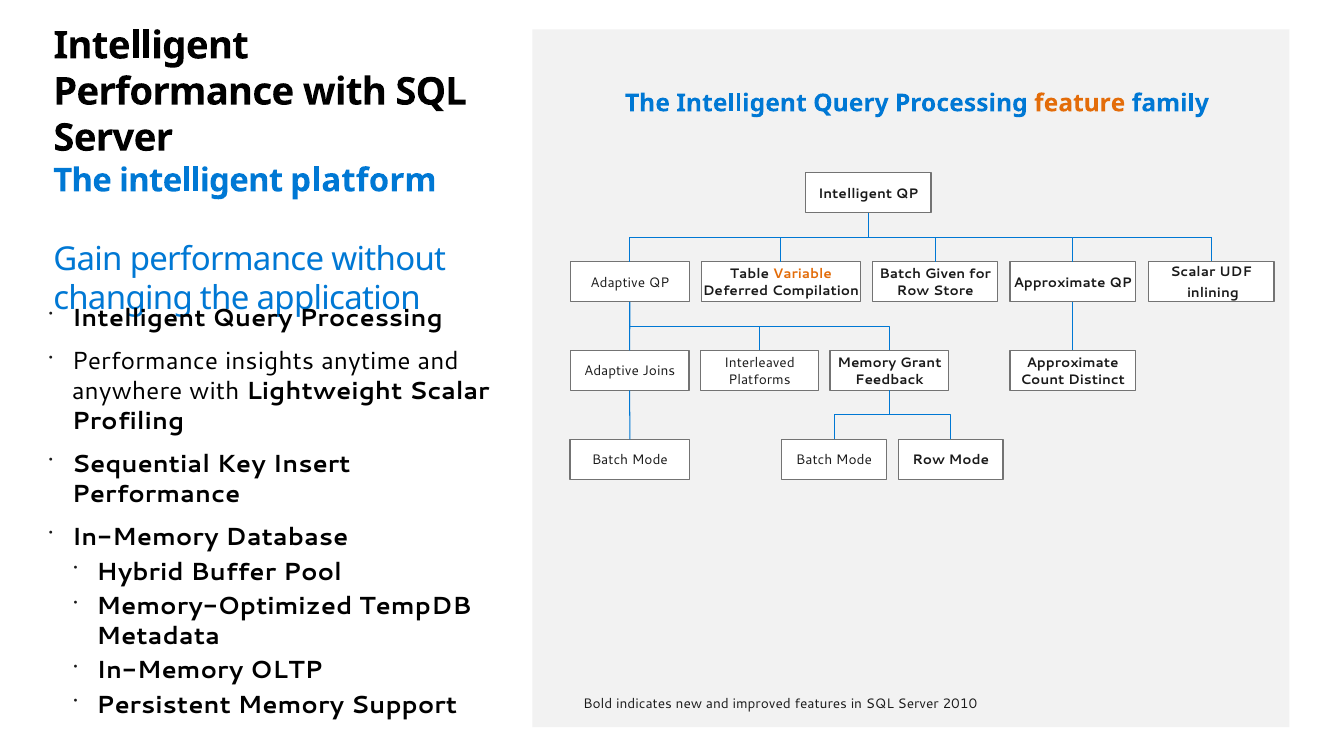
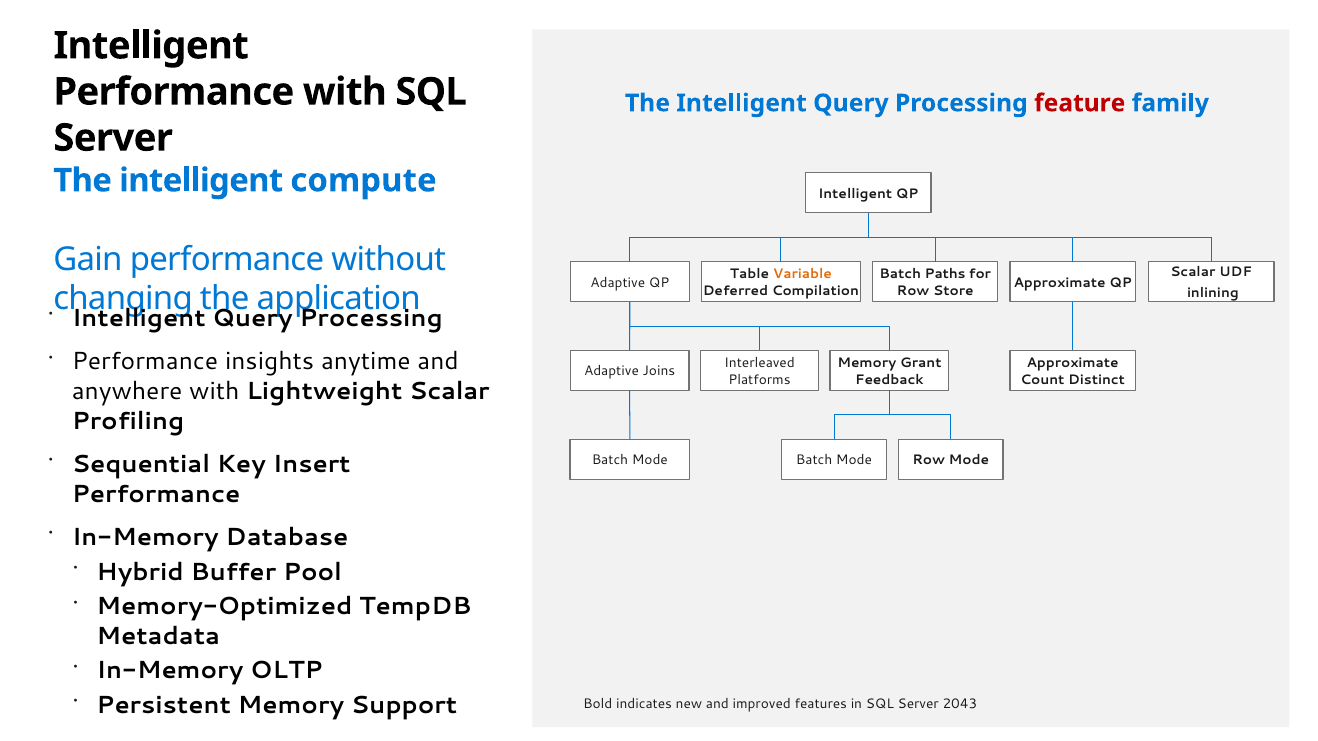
feature colour: orange -> red (1080, 103)
platform: platform -> compute (364, 181)
Given: Given -> Paths (945, 275)
2010: 2010 -> 2043 (960, 704)
